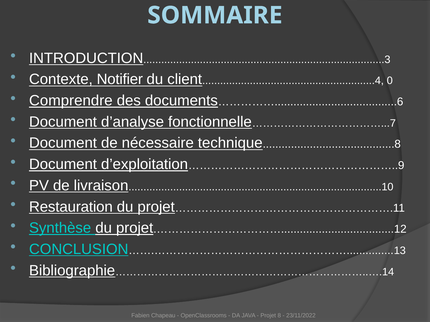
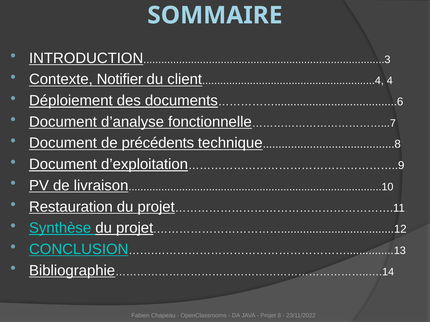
0: 0 -> 4 (390, 81)
Comprendre: Comprendre -> Déploiement (71, 101)
nécessaire: nécessaire -> précédents (158, 143)
